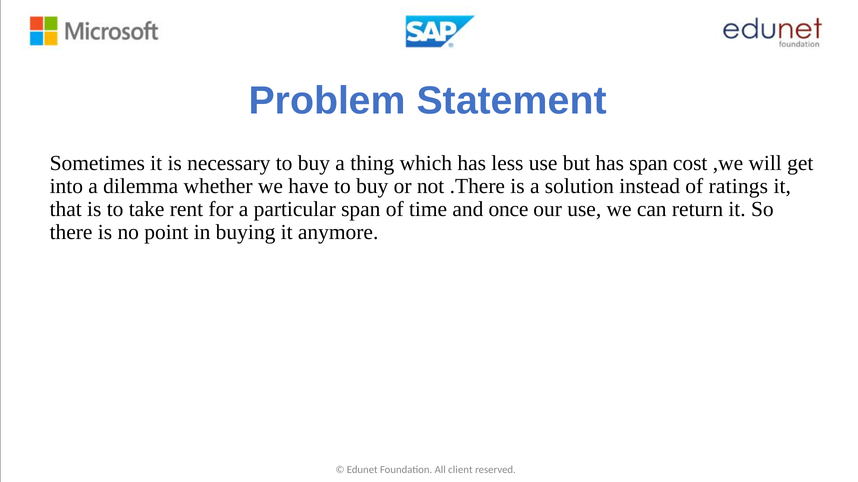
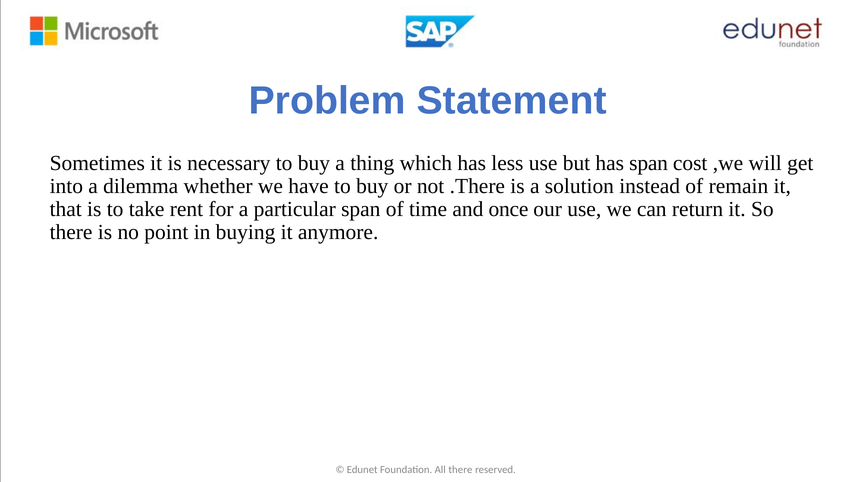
ratings: ratings -> remain (738, 186)
All client: client -> there (460, 470)
